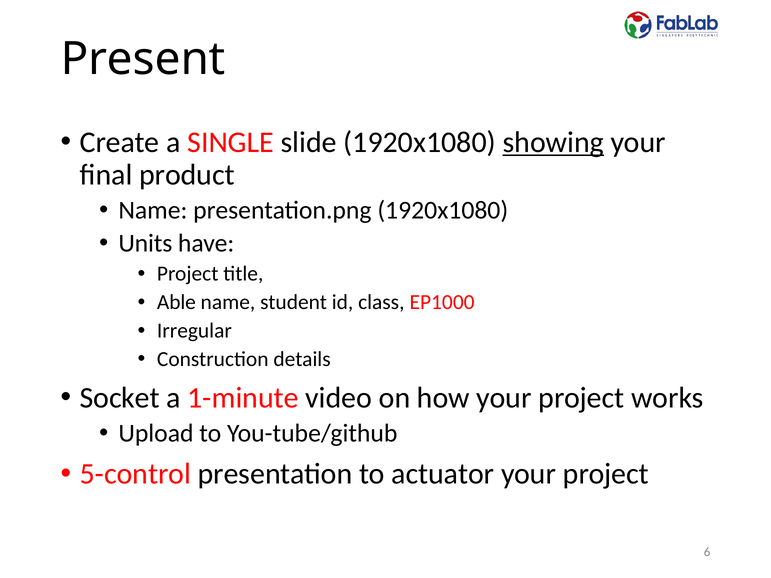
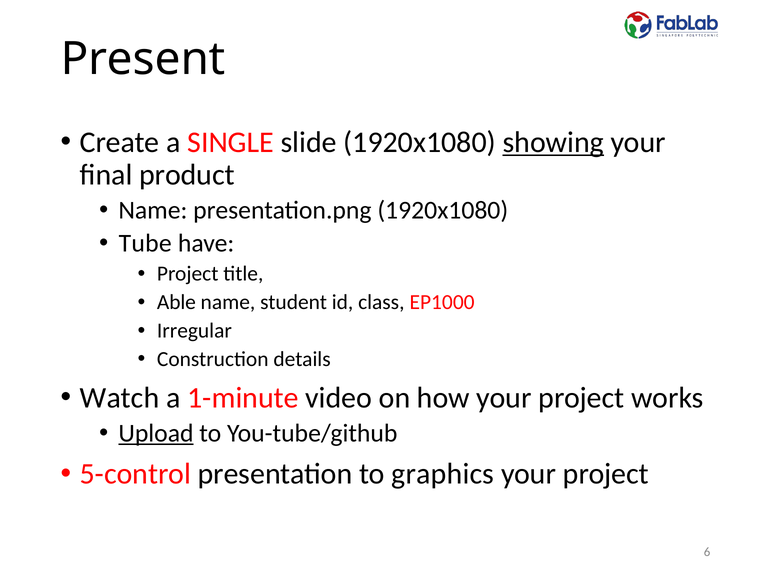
Units: Units -> Tube (145, 243)
Socket: Socket -> Watch (120, 398)
Upload underline: none -> present (156, 433)
actuator: actuator -> graphics (443, 474)
